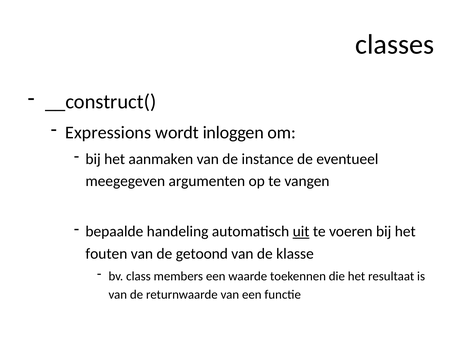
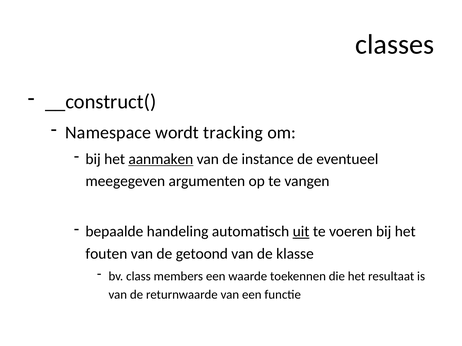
Expressions: Expressions -> Namespace (108, 133)
inloggen: inloggen -> tracking (233, 133)
aanmaken underline: none -> present (161, 159)
